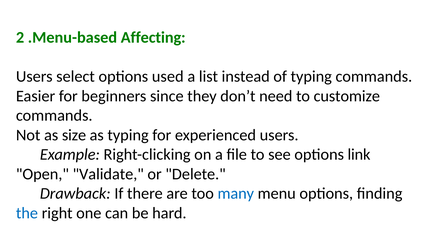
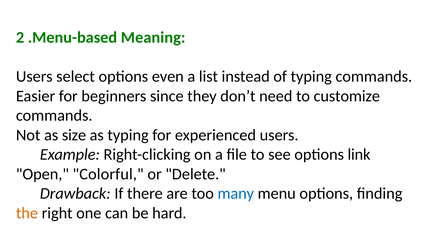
Affecting: Affecting -> Meaning (153, 37)
used: used -> even (168, 77)
Validate: Validate -> Colorful (108, 174)
the colour: blue -> orange (27, 213)
